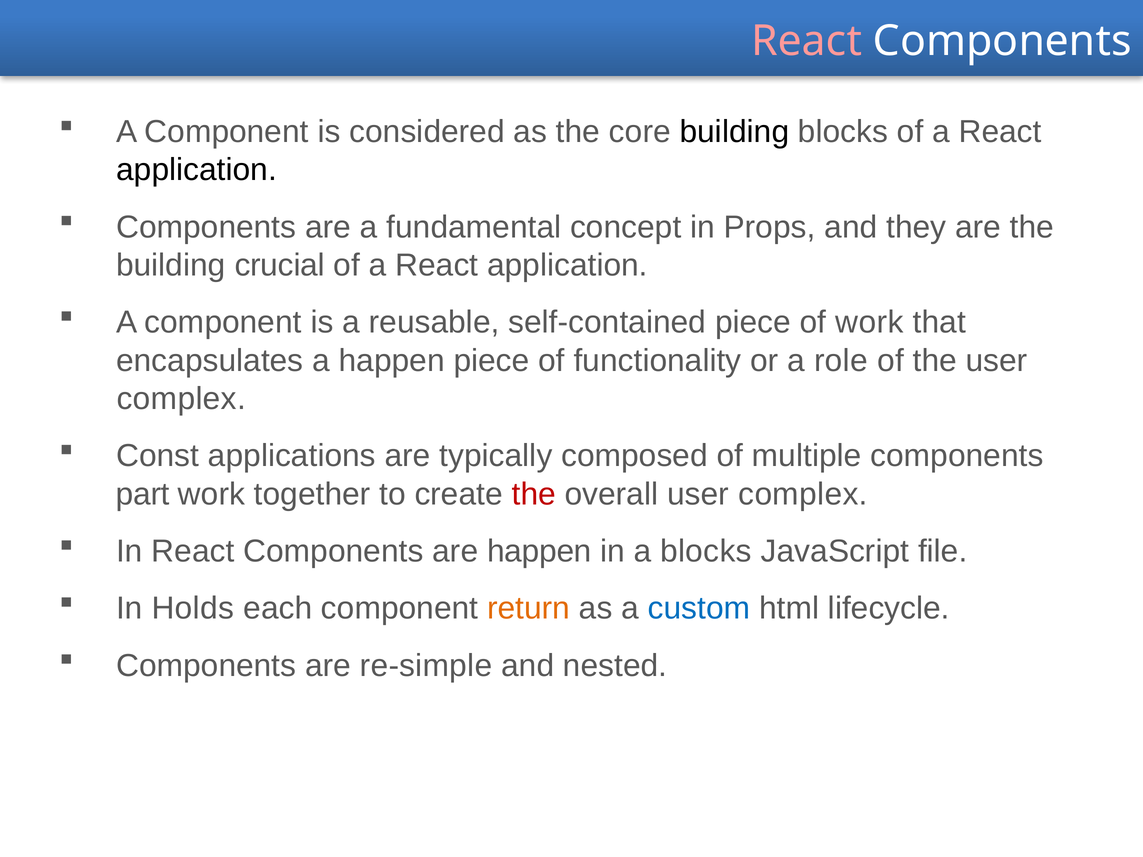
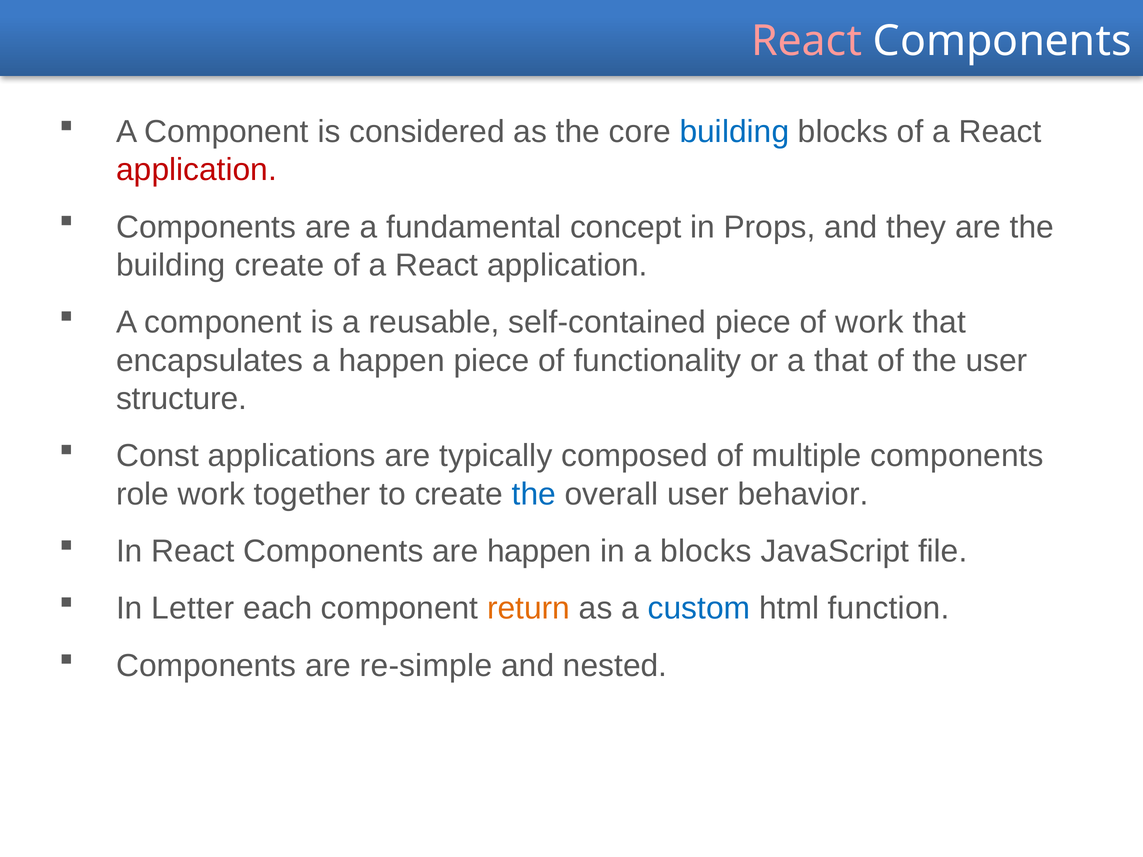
building colour: black -> blue (734, 132)
application colour: black -> red (197, 170)
building crucial: crucial -> create (279, 265)
a role: role -> that (841, 361)
complex: complex -> structure (182, 399)
part: part -> role (143, 494)
the colour: red -> blue (534, 494)
overall user complex: complex -> behavior (803, 494)
Holds: Holds -> Letter (193, 609)
lifecycle: lifecycle -> function (889, 609)
